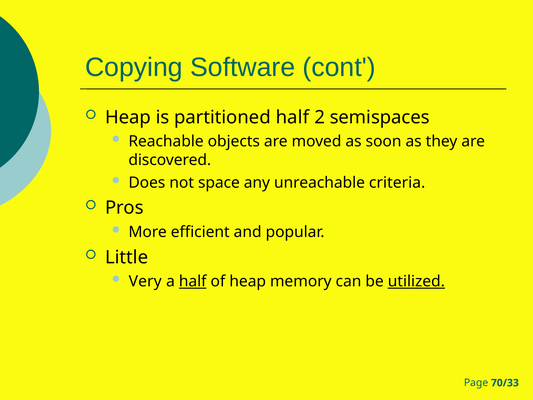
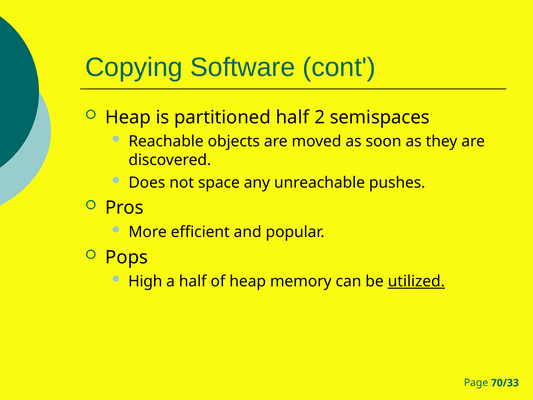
criteria: criteria -> pushes (397, 182)
Little: Little -> Pops (127, 257)
Very: Very -> High (145, 281)
half underline: present -> none (193, 281)
